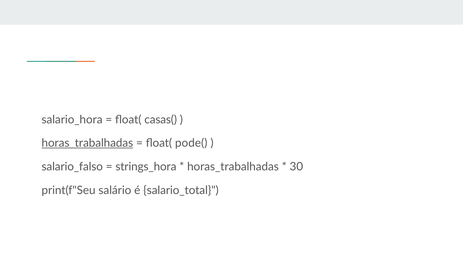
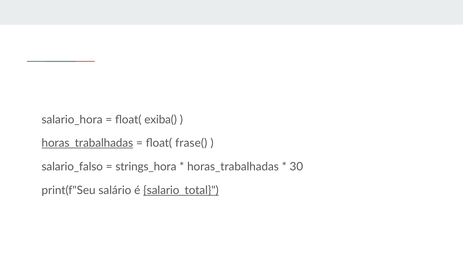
casas(: casas( -> exiba( (161, 120)
pode(: pode( -> frase( (191, 143)
salario_total underline: none -> present (181, 191)
